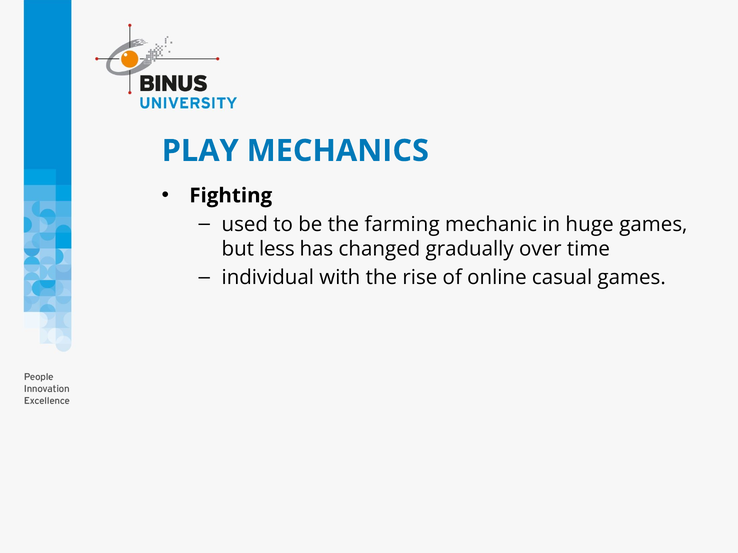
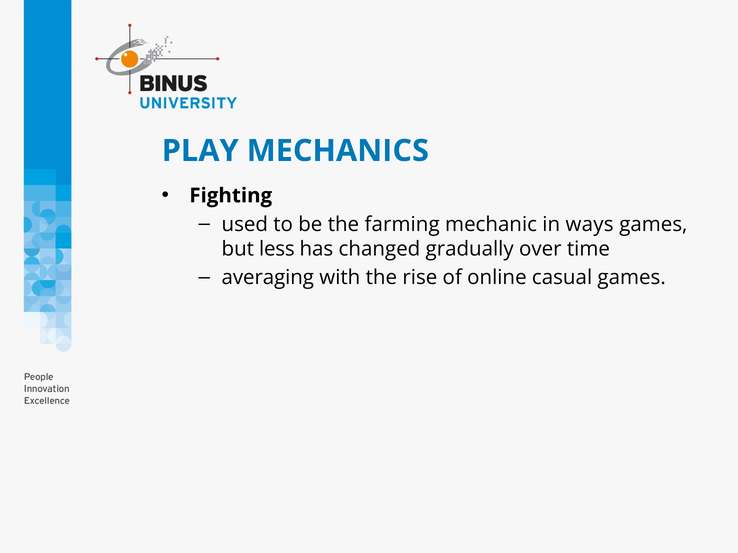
huge: huge -> ways (590, 224)
individual: individual -> averaging (268, 278)
